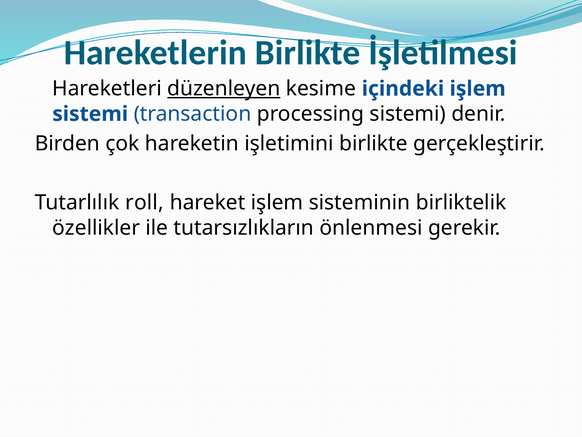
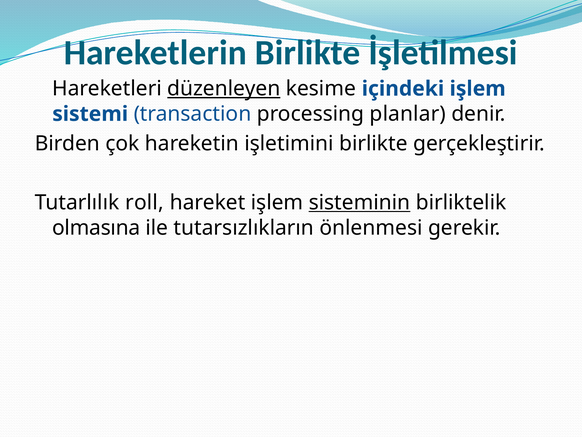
processing sistemi: sistemi -> planlar (408, 114)
sisteminin underline: none -> present (359, 202)
özellikler: özellikler -> olmasına (96, 228)
